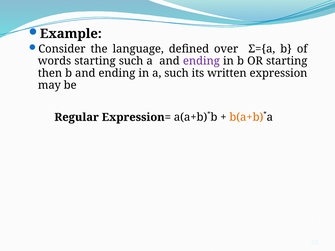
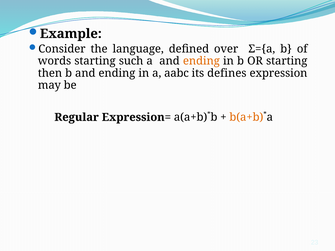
ending colour: purple -> orange (201, 61)
a such: such -> aabc (177, 73)
written: written -> defines (227, 73)
